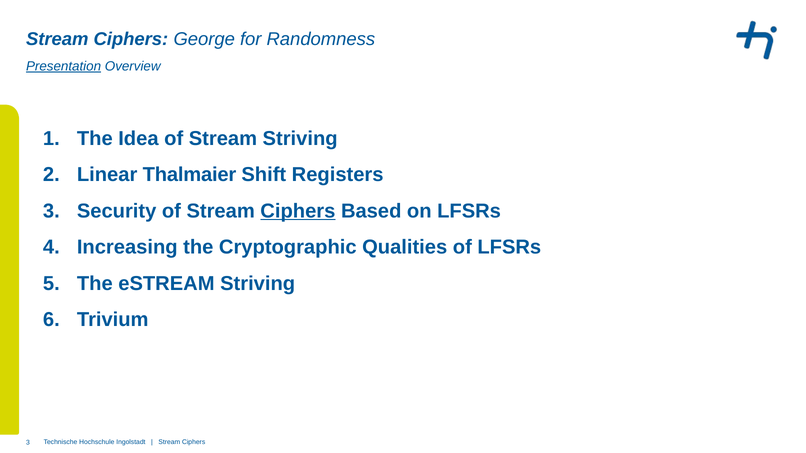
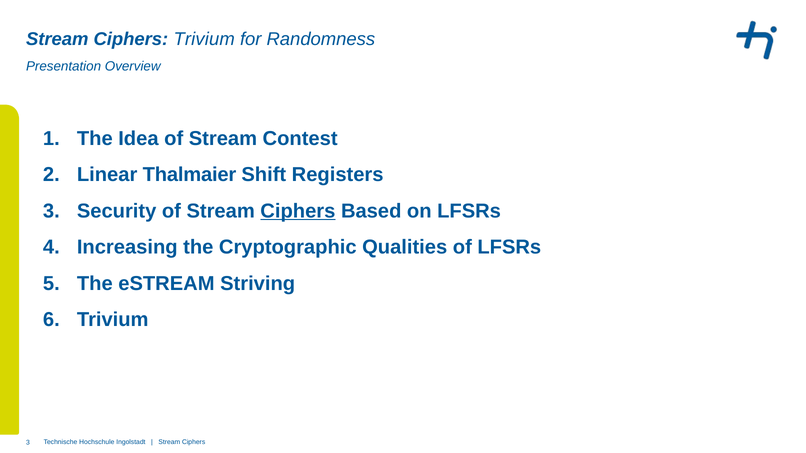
Ciphers George: George -> Trivium (204, 39)
Presentation underline: present -> none (64, 66)
Stream Striving: Striving -> Contest (300, 139)
